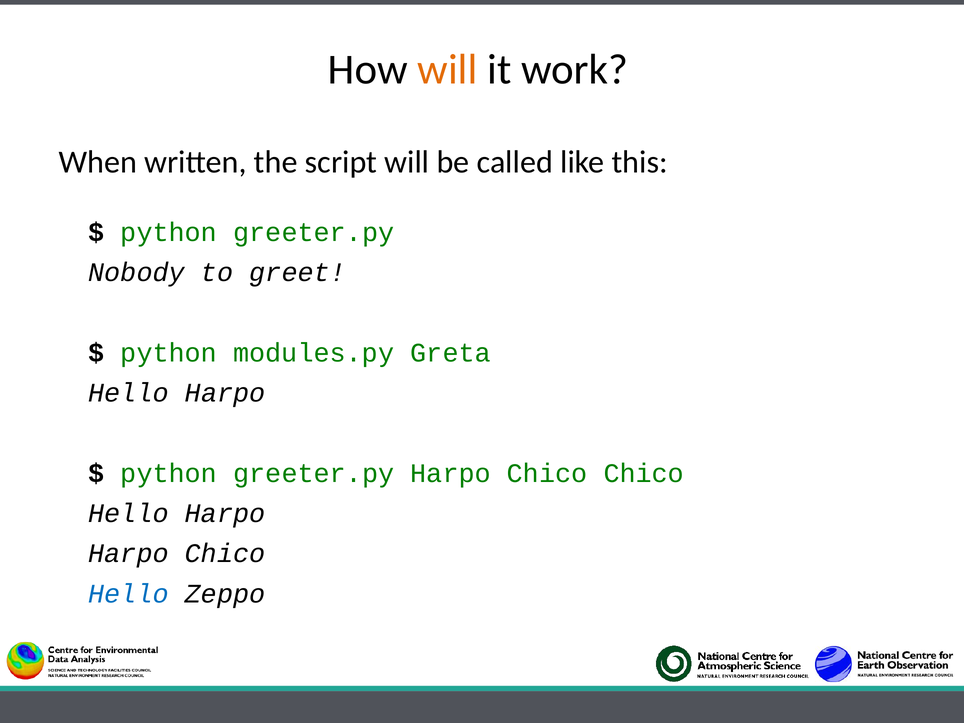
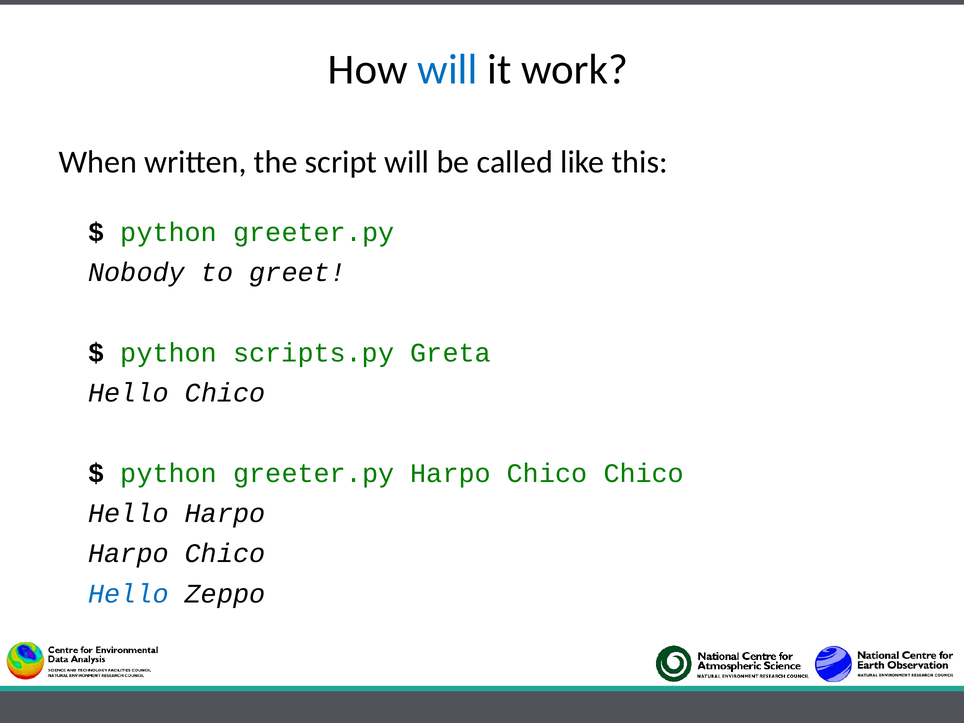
will colour: orange -> blue (447, 70)
modules.py: modules.py -> scripts.py (314, 353)
Harpo: Harpo -> Chico (225, 393)
